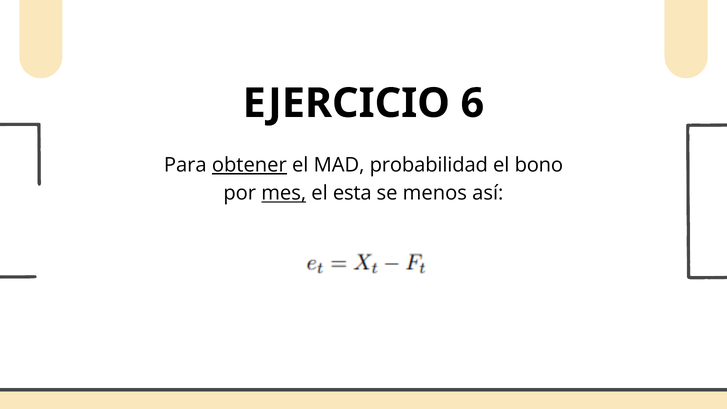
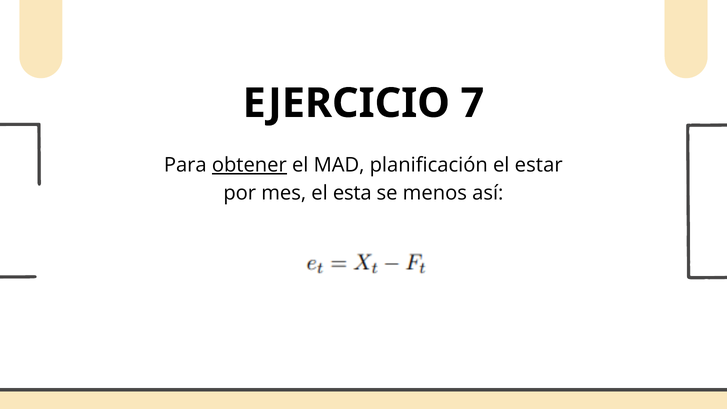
6: 6 -> 7 (472, 103)
probabilidad: probabilidad -> planificación (429, 165)
bono: bono -> estar (539, 165)
mes underline: present -> none (284, 193)
